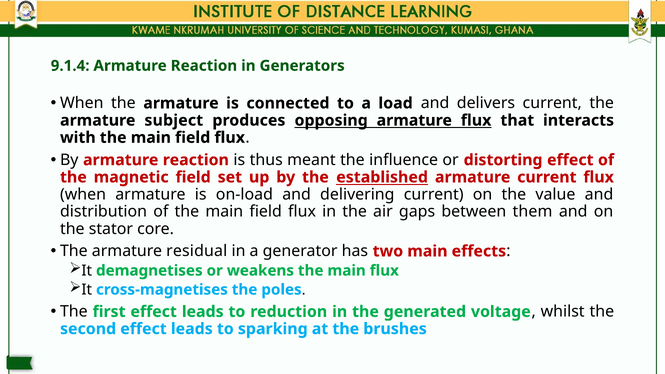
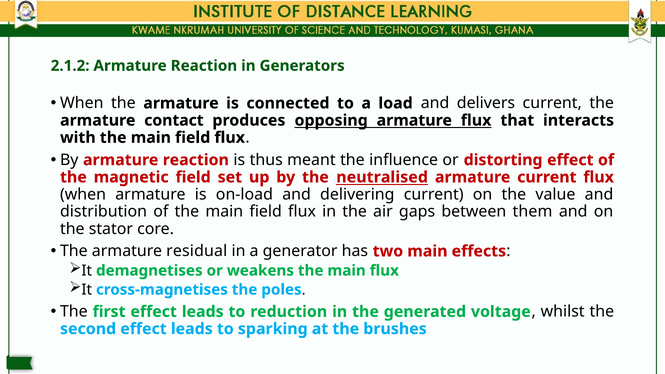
9.1.4: 9.1.4 -> 2.1.2 (70, 66)
subject: subject -> contact (174, 120)
established: established -> neutralised (382, 177)
